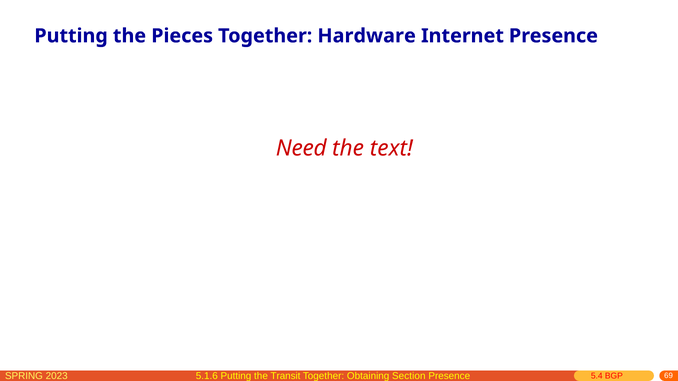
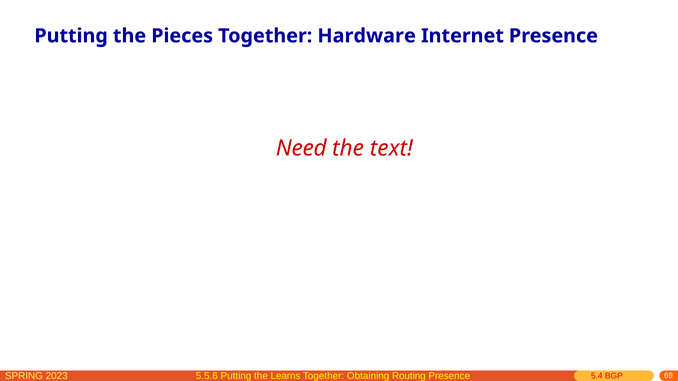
5.1.6: 5.1.6 -> 5.5.6 (207, 376)
Transit: Transit -> Learns (286, 376)
Section: Section -> Routing (409, 376)
